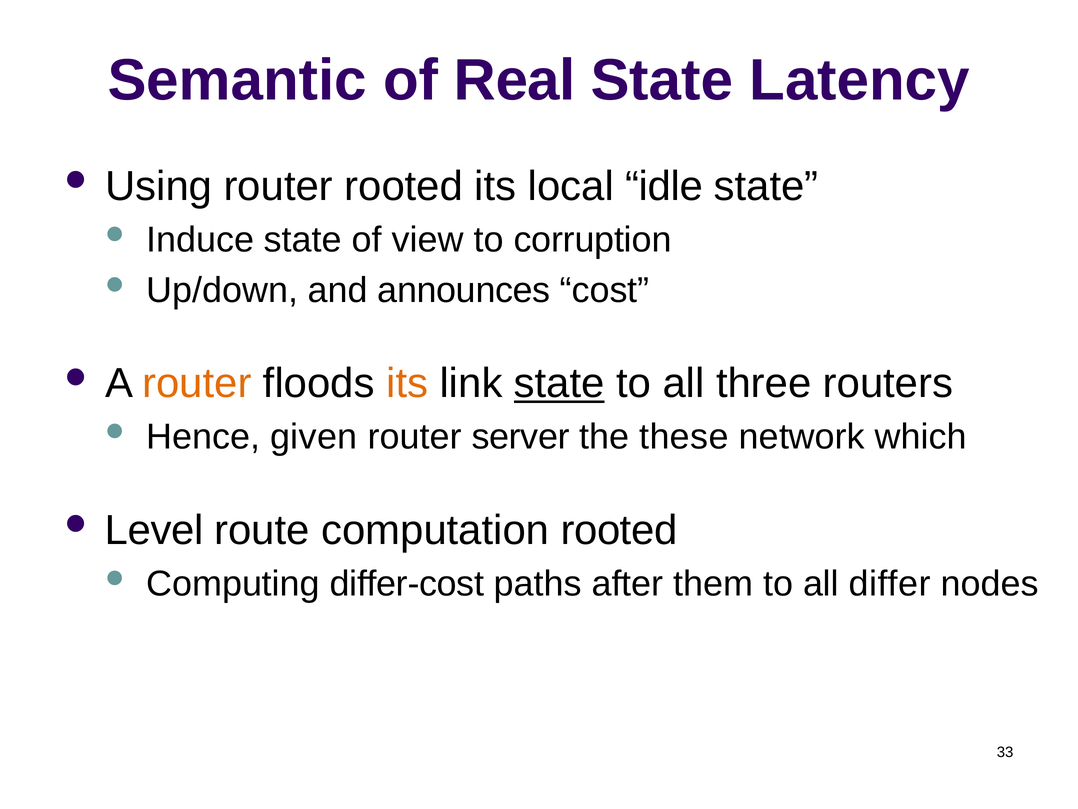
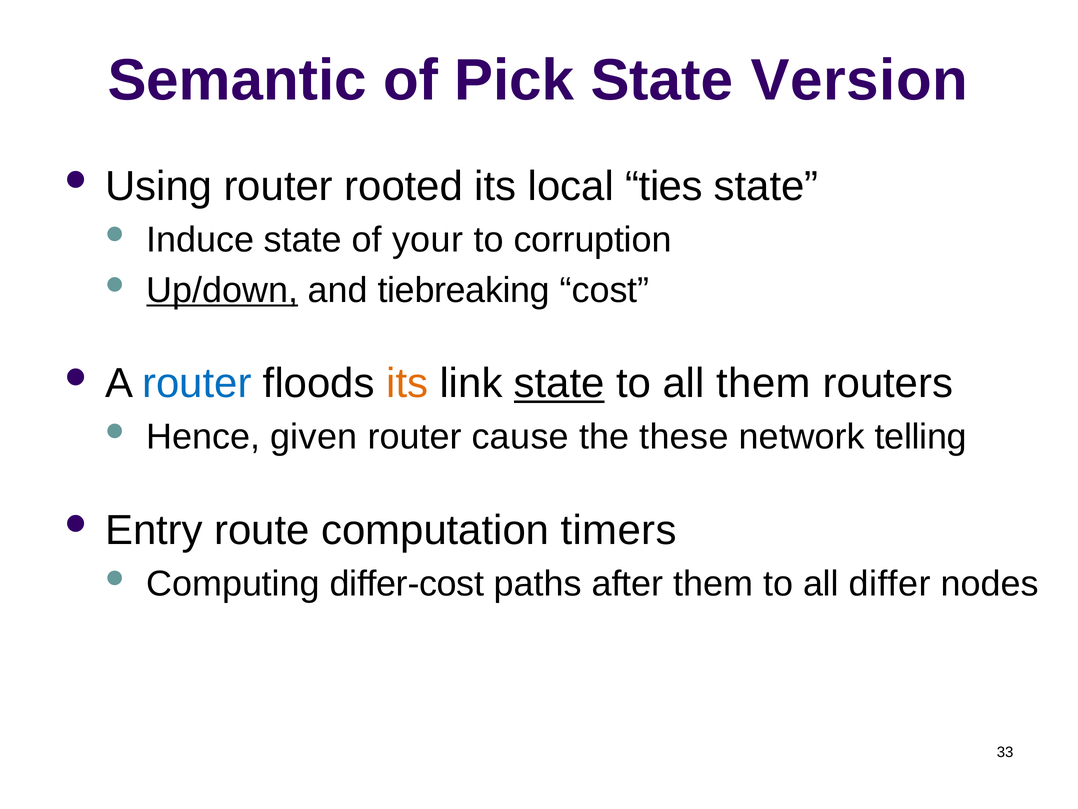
Real: Real -> Pick (514, 80)
Latency: Latency -> Version (859, 80)
idle: idle -> ties (664, 186)
view: view -> your (428, 240)
Up/down underline: none -> present (222, 290)
announces: announces -> tiebreaking (464, 290)
router colour: orange -> blue (197, 383)
all three: three -> them (763, 383)
server: server -> cause (520, 437)
which: which -> telling (921, 437)
Level: Level -> Entry (154, 530)
computation rooted: rooted -> timers (619, 530)
